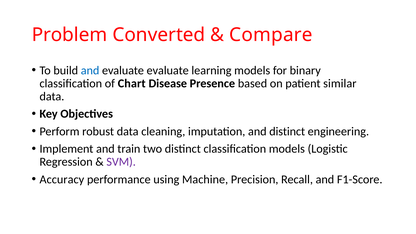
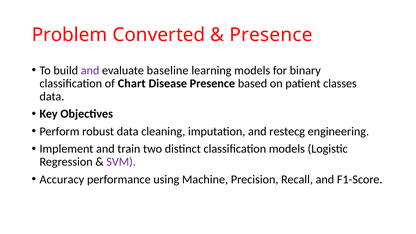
Compare: Compare -> Presence (271, 35)
and colour: blue -> purple (90, 70)
evaluate evaluate: evaluate -> baseline (168, 70)
similar: similar -> classes (340, 83)
and distinct: distinct -> restecg (287, 131)
